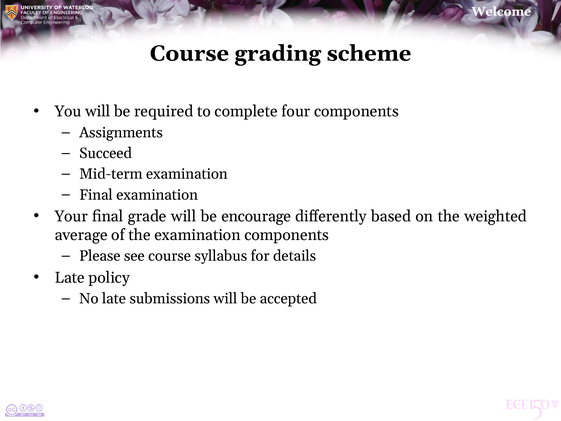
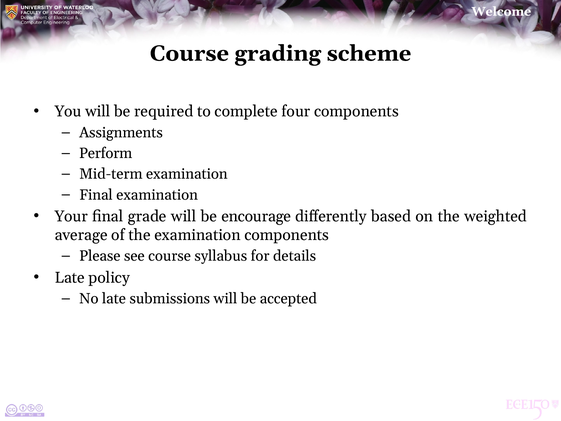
Succeed: Succeed -> Perform (106, 153)
